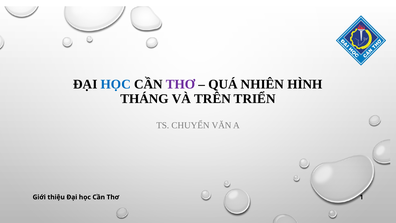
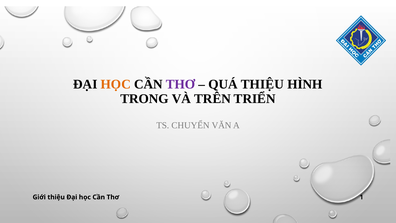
HỌC colour: blue -> orange (116, 84)
QUÁ NHIÊN: NHIÊN -> THIỆU (262, 84)
THÁNG: THÁNG -> TRONG (145, 99)
